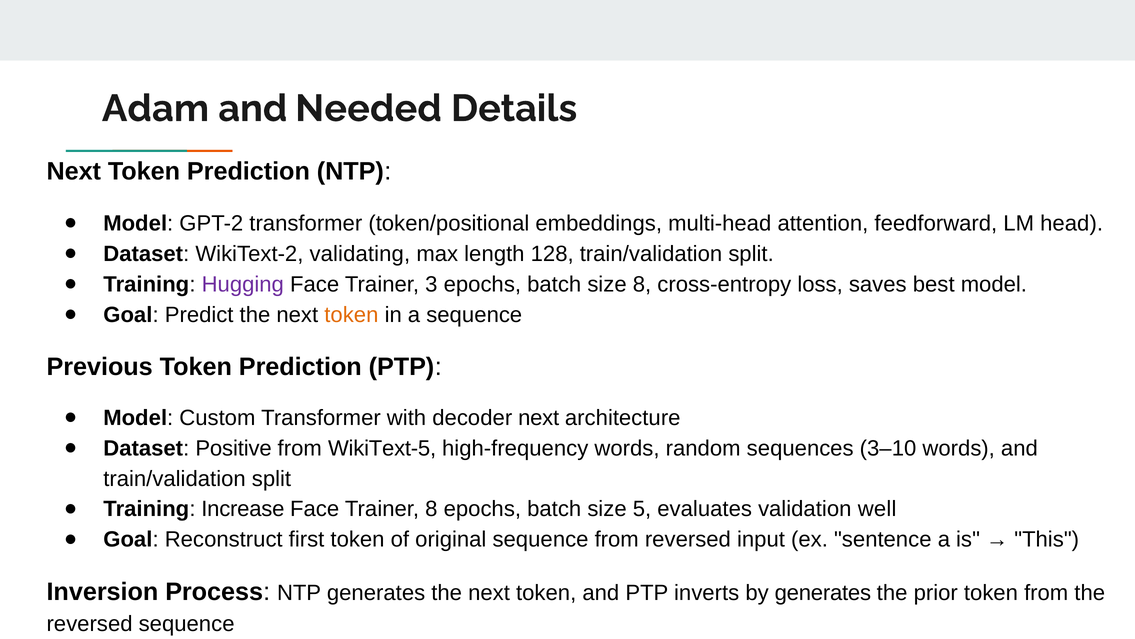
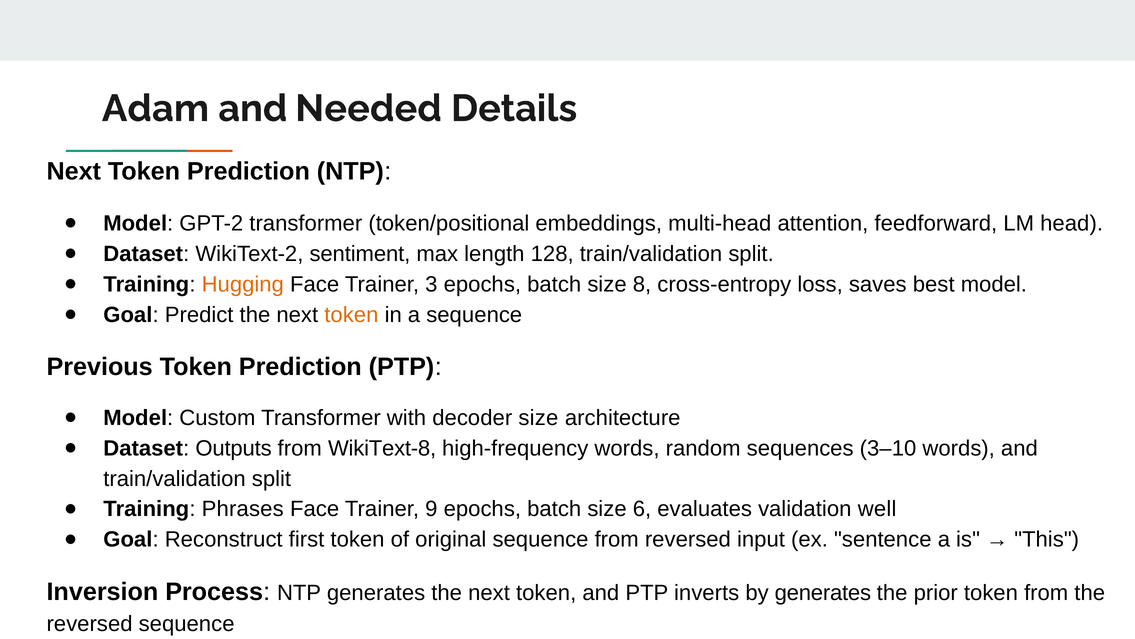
validating: validating -> sentiment (360, 254)
Hugging colour: purple -> orange (243, 284)
decoder next: next -> size (538, 417)
Positive: Positive -> Outputs (234, 448)
WikiText-5: WikiText-5 -> WikiText-8 (382, 448)
Increase: Increase -> Phrases (243, 509)
Trainer 8: 8 -> 9 (431, 509)
5: 5 -> 6 (642, 509)
